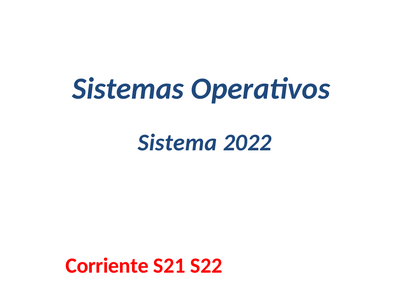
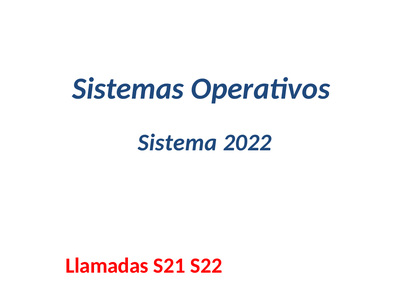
Corriente: Corriente -> Llamadas (107, 265)
